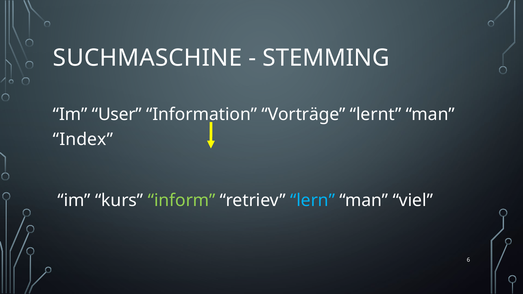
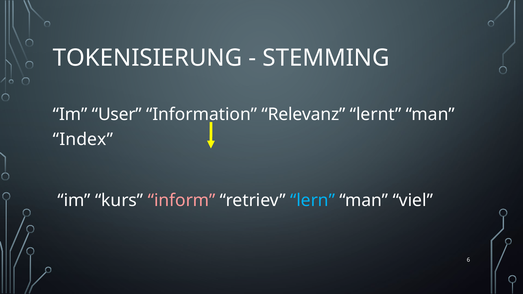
SUCHMASCHINE: SUCHMASCHINE -> TOKENISIERUNG (148, 58)
Vorträge: Vorträge -> Relevanz (304, 114)
inform colour: light green -> pink (182, 201)
